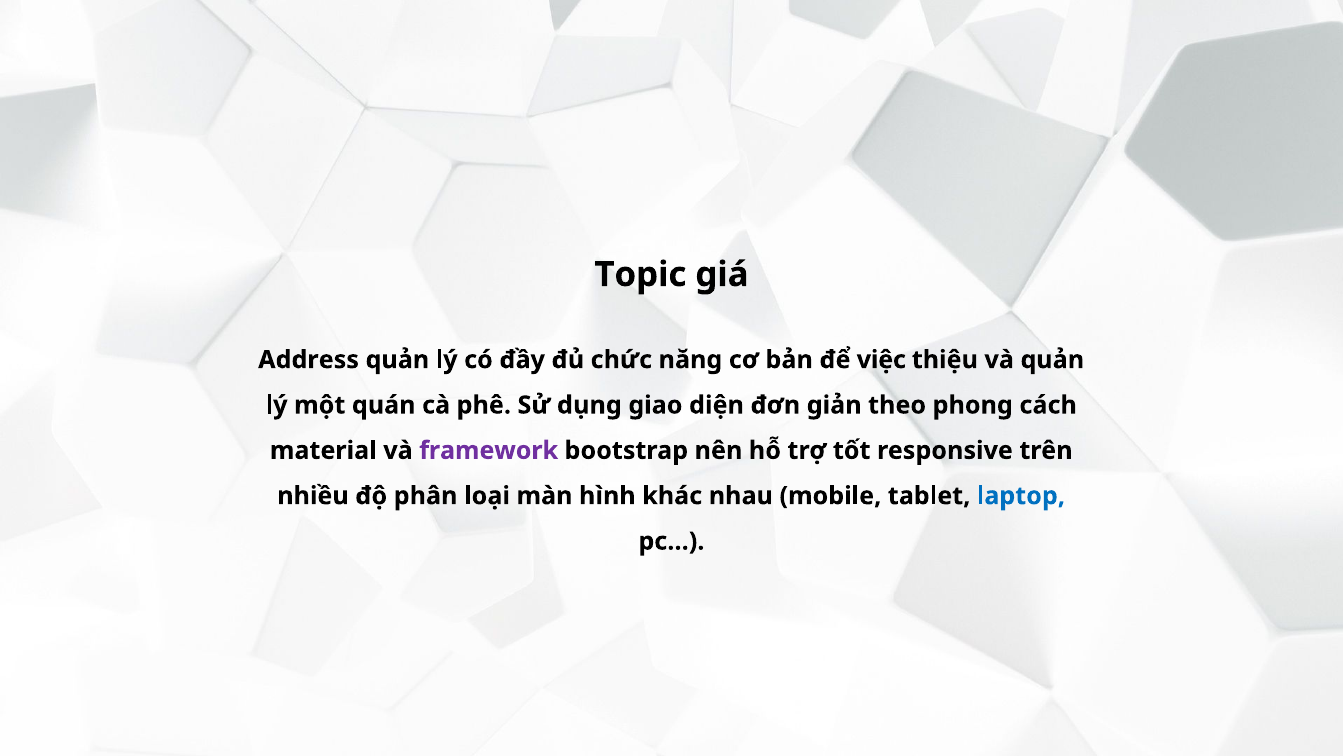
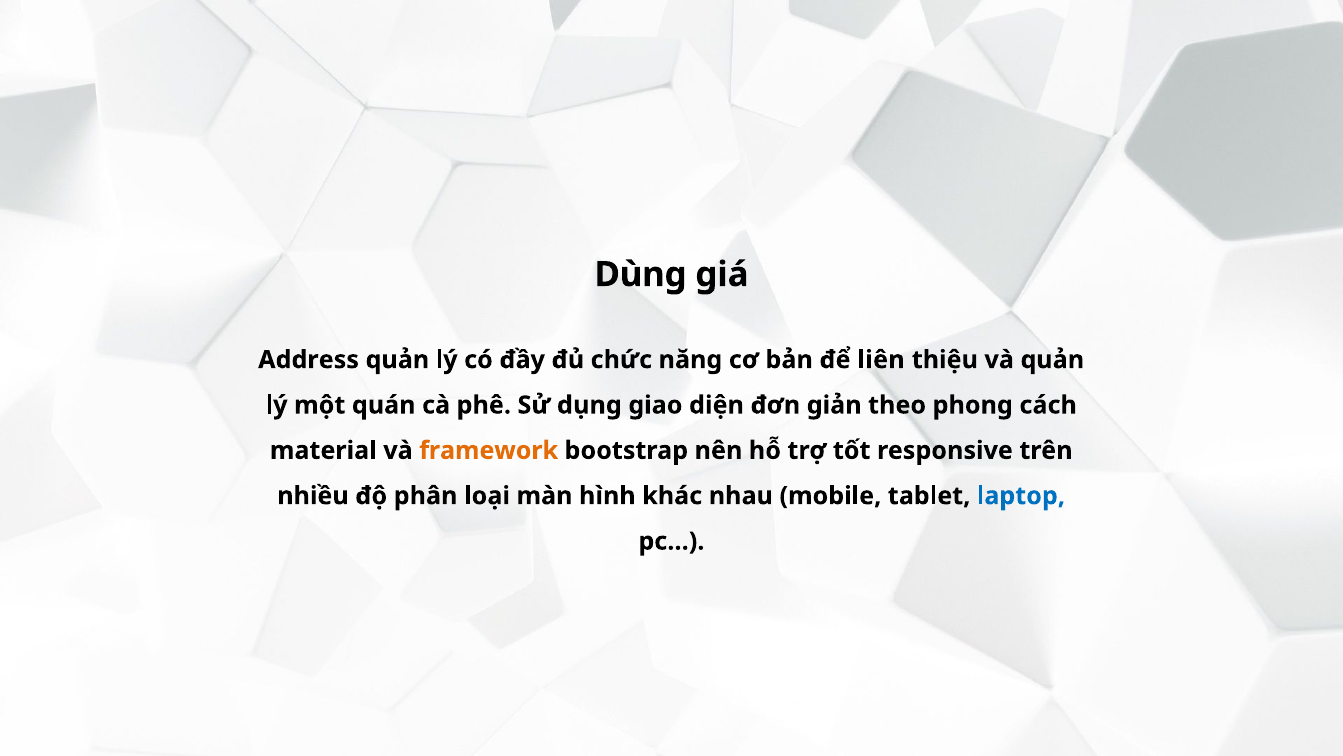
Topic: Topic -> Dùng (640, 274)
việc: việc -> liên (881, 360)
framework colour: purple -> orange (489, 450)
